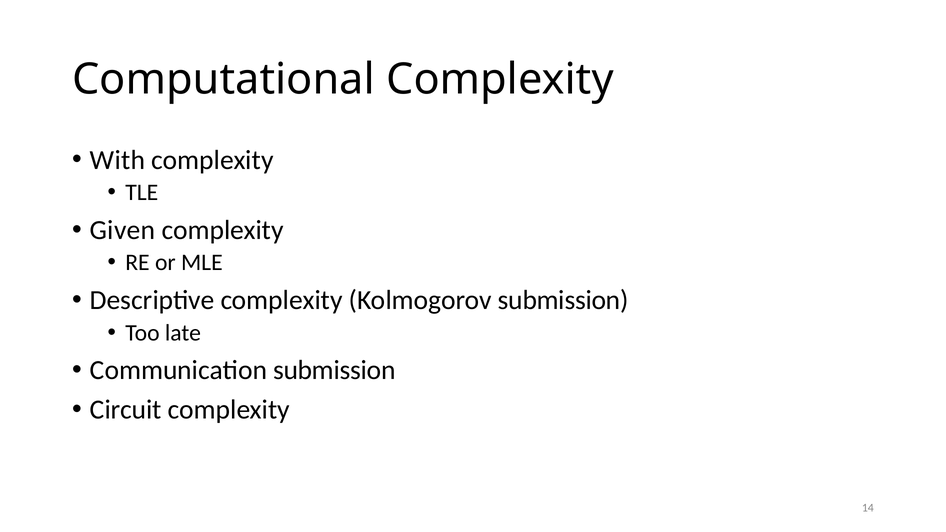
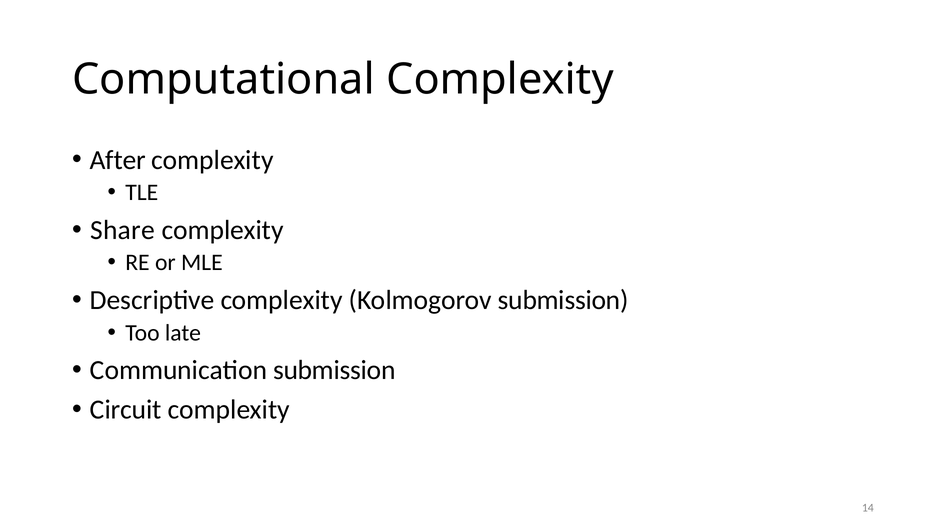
With: With -> After (118, 160)
Given: Given -> Share (123, 230)
